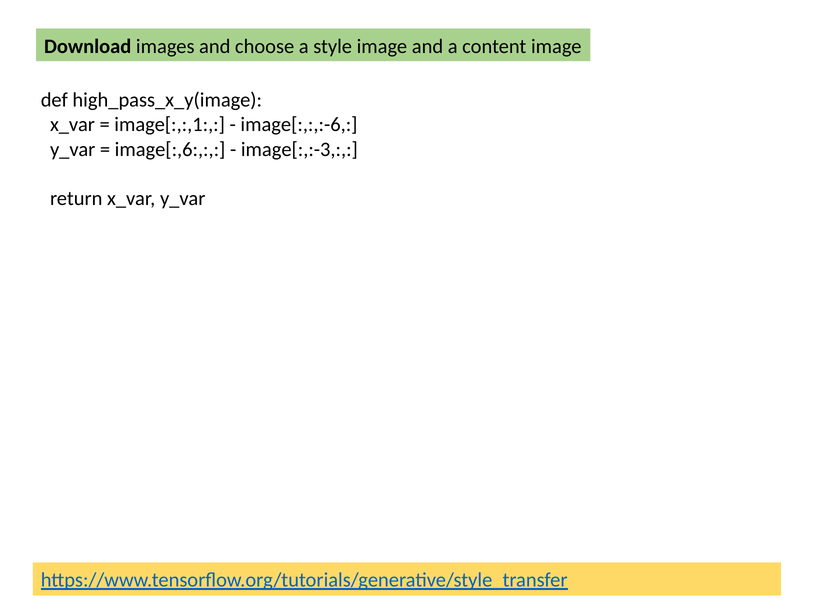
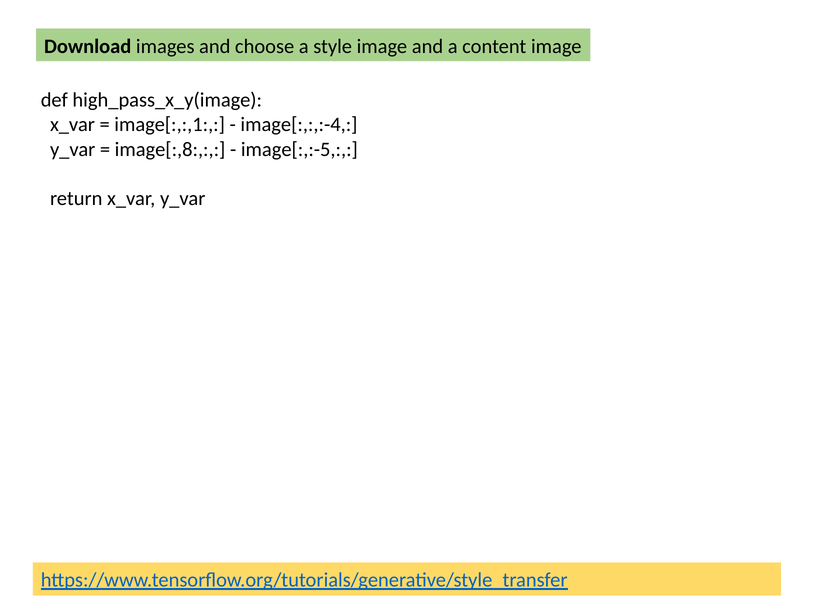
image[:,:,:-6: image[:,:,:-6 -> image[:,:,:-4 (299, 125)
image[:,6: image[:,6 -> image[:,8 (170, 149)
image[:,:-3: image[:,:-3 -> image[:,:-5 (299, 149)
